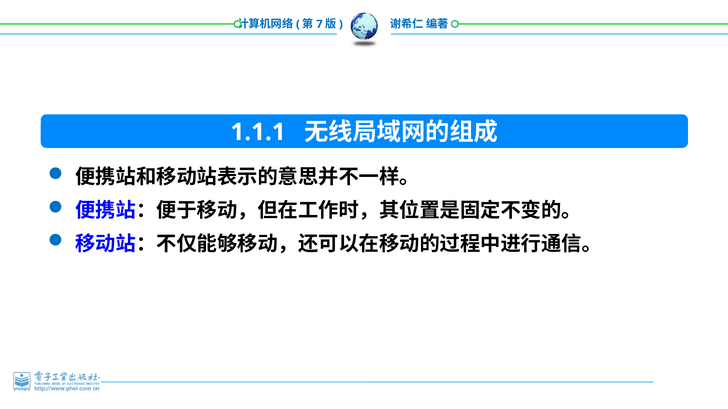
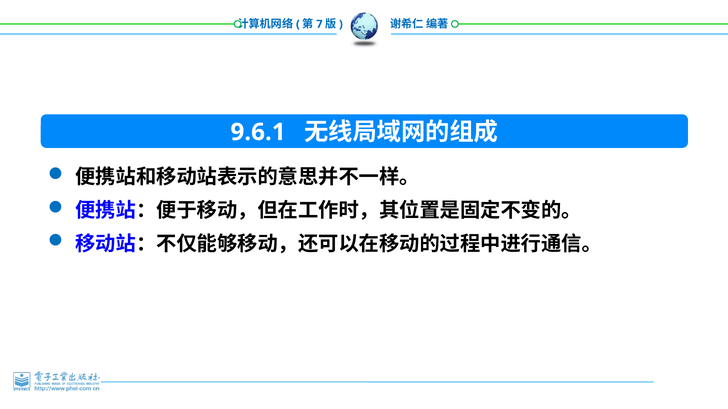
1.1.1: 1.1.1 -> 9.6.1 (258, 132)
